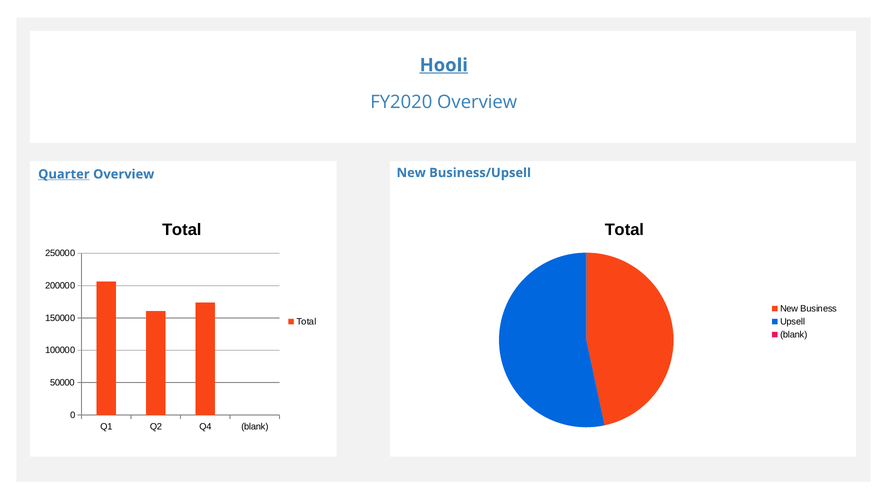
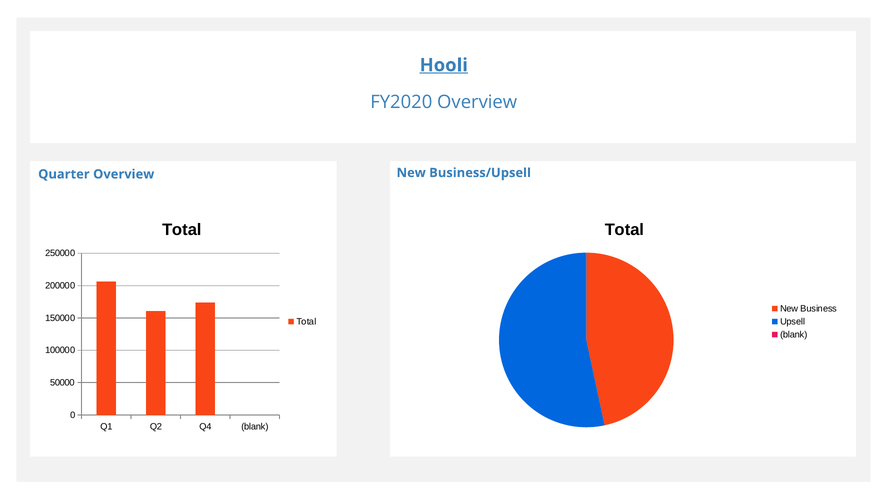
Quarter underline: present -> none (64, 174)
